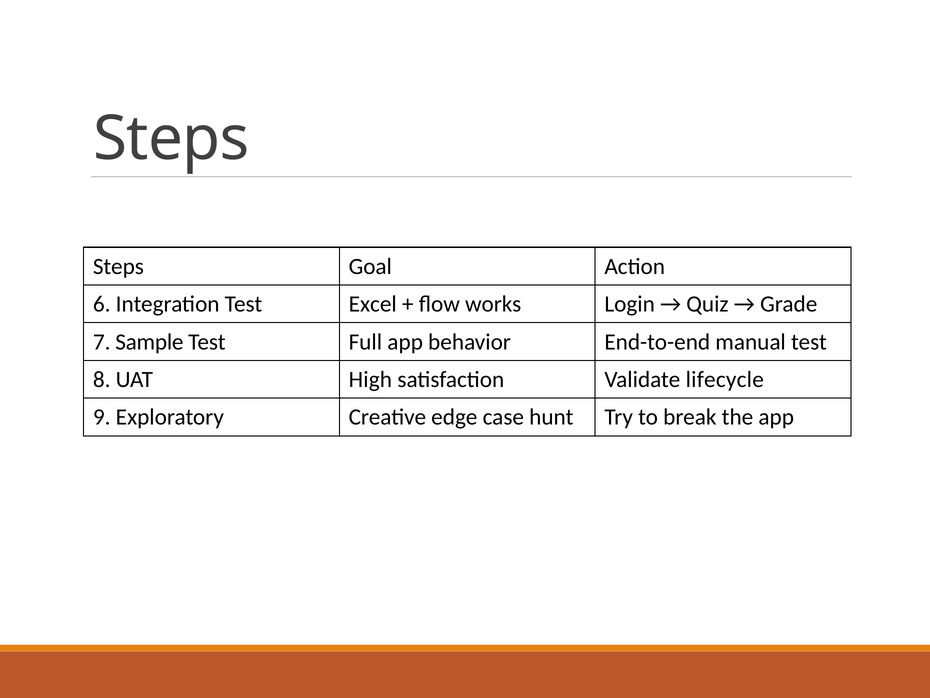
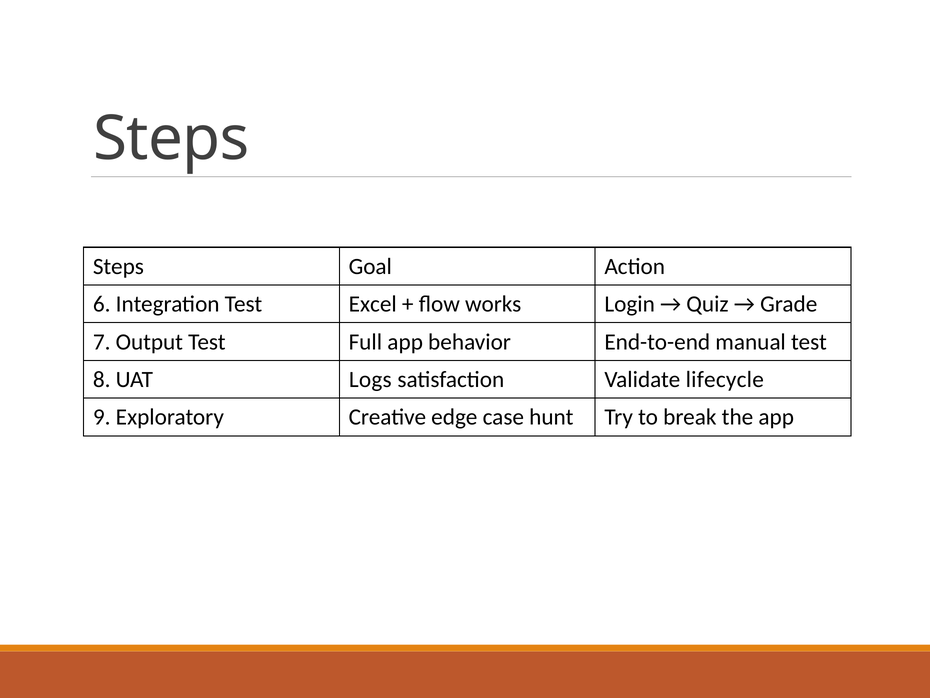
Sample: Sample -> Output (149, 342)
High: High -> Logs (370, 379)
